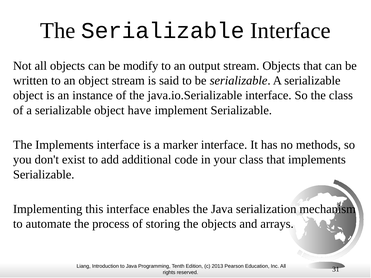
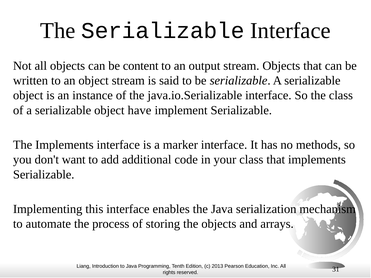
modify: modify -> content (141, 66)
exist: exist -> want (74, 160)
